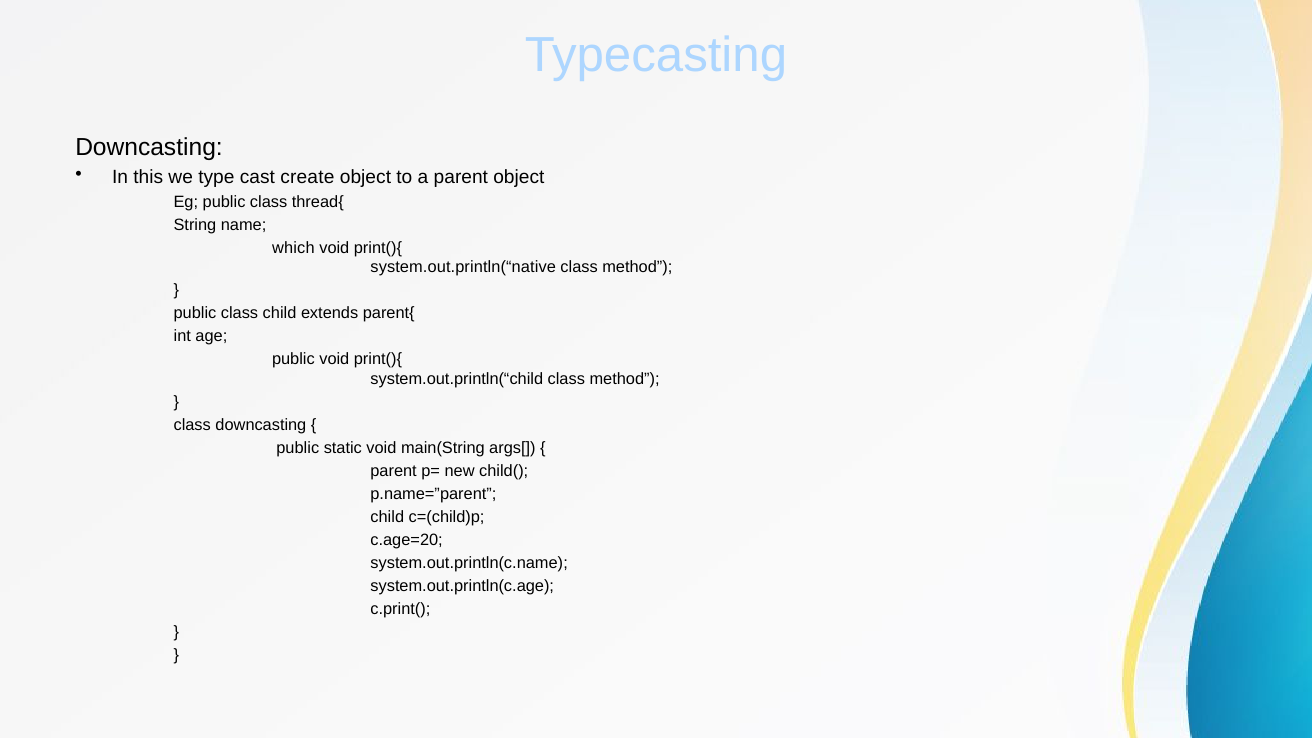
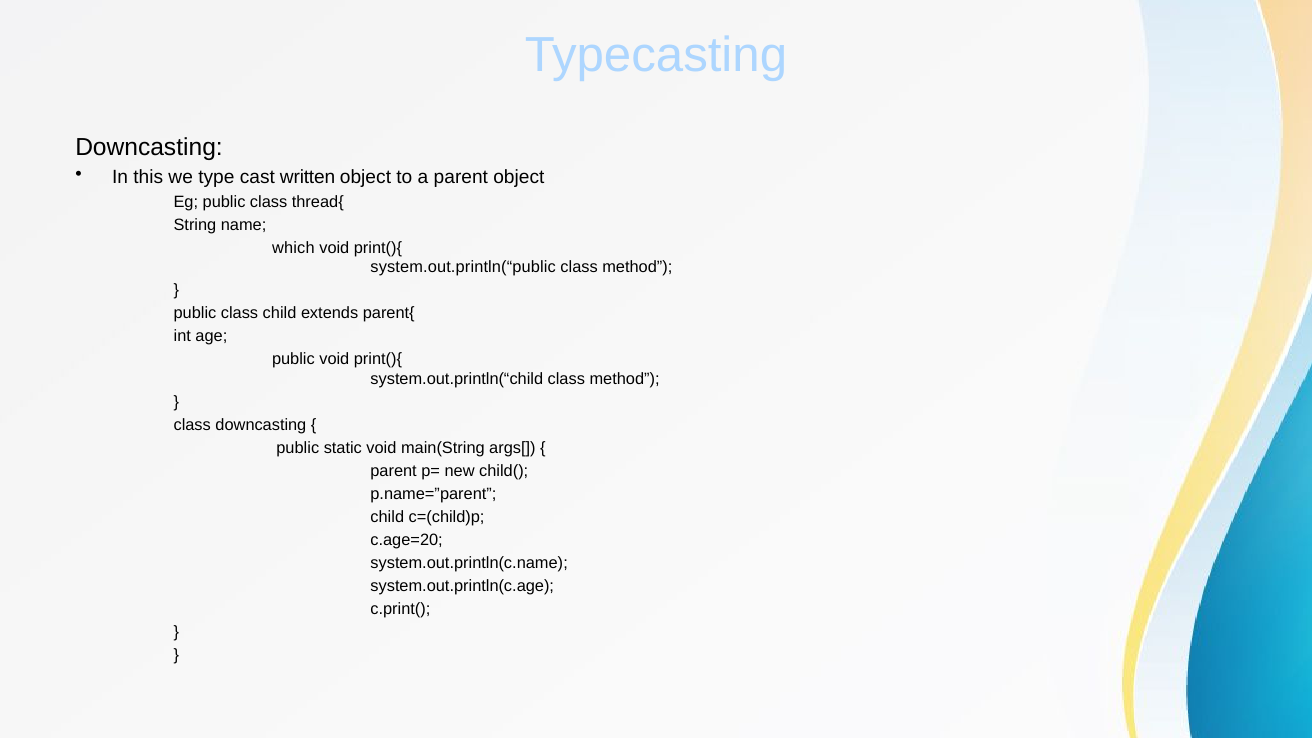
create: create -> written (308, 177)
system.out.println(“native: system.out.println(“native -> system.out.println(“public (463, 267)
